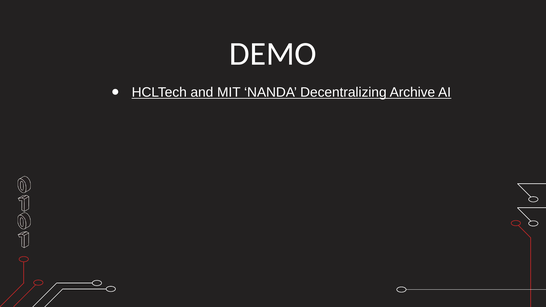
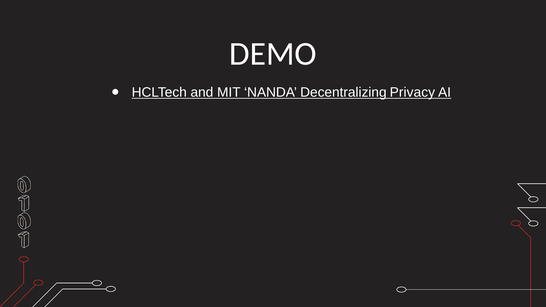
Archive: Archive -> Privacy (412, 92)
